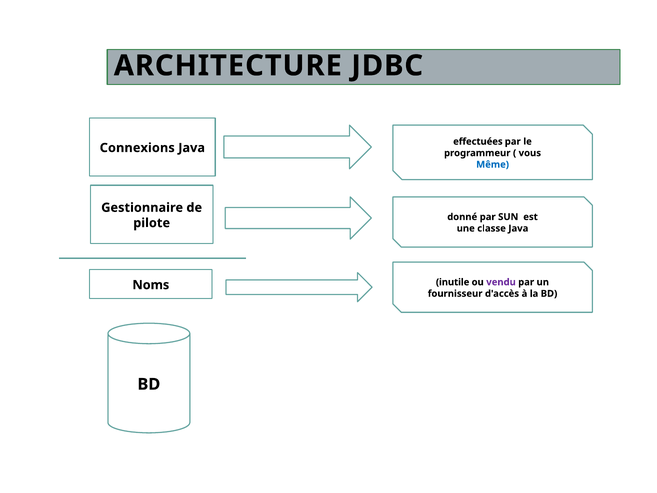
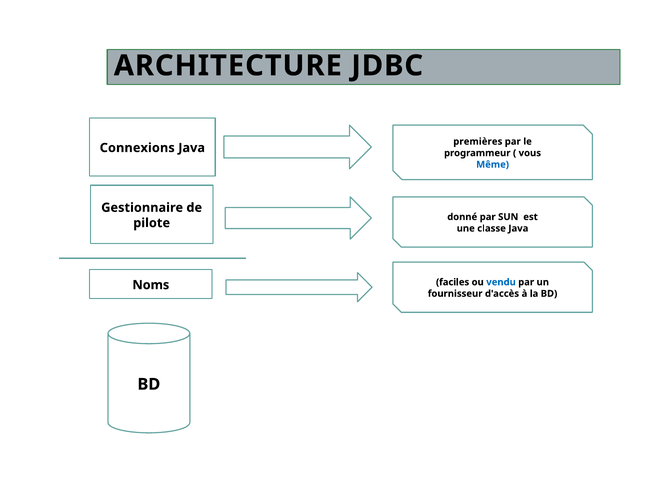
effectuées: effectuées -> premières (478, 141)
inutile: inutile -> faciles (453, 282)
vendu colour: purple -> blue (501, 282)
